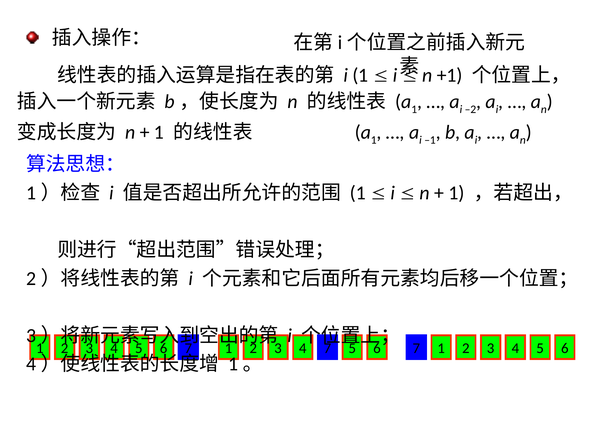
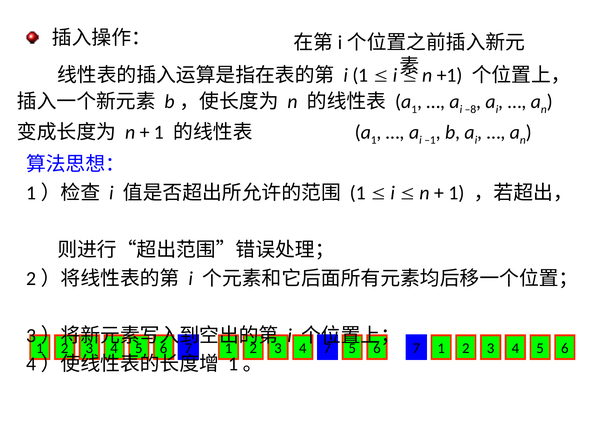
–2: –2 -> –8 (470, 109)
